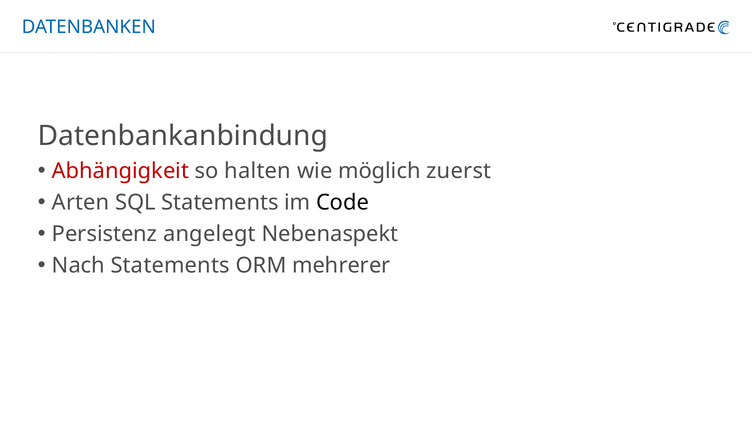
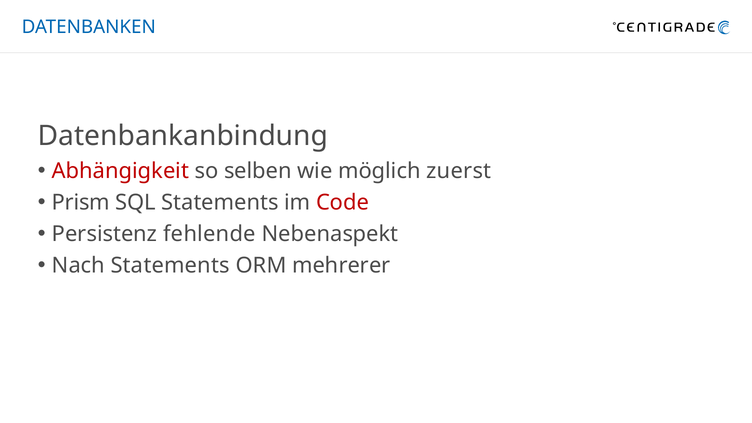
halten: halten -> selben (258, 171)
Arten: Arten -> Prism (81, 202)
Code colour: black -> red (343, 202)
angelegt: angelegt -> fehlende (209, 234)
